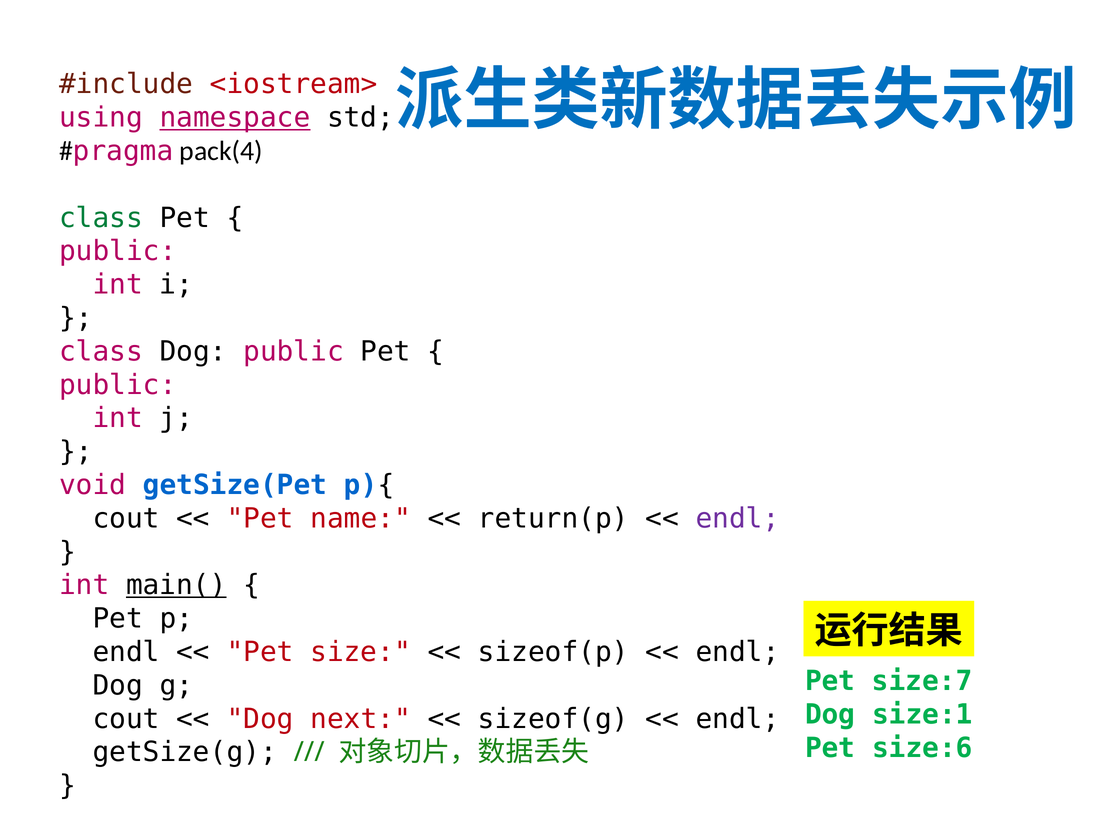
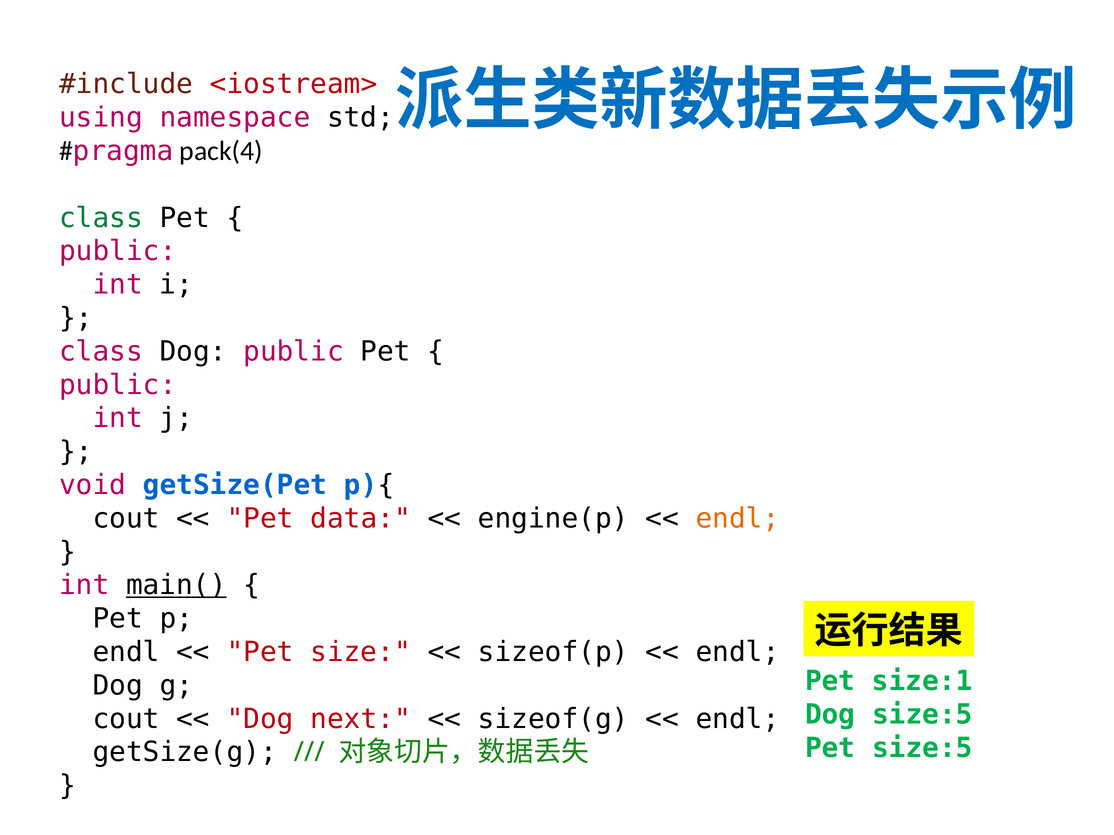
namespace underline: present -> none (235, 118)
name: name -> data (361, 519)
return(p: return(p -> engine(p (553, 519)
endl colour: purple -> orange (738, 519)
size:7: size:7 -> size:1 (922, 682)
Dog size:1: size:1 -> size:5 (922, 715)
Pet size:6: size:6 -> size:5 (922, 748)
